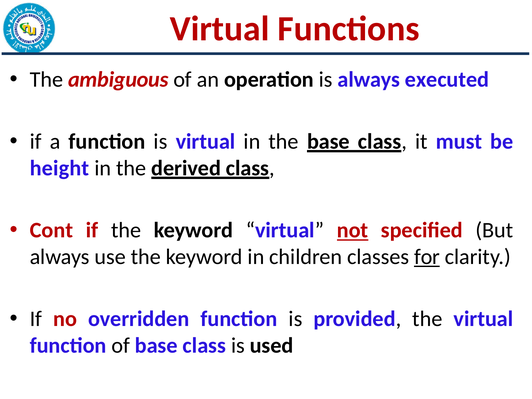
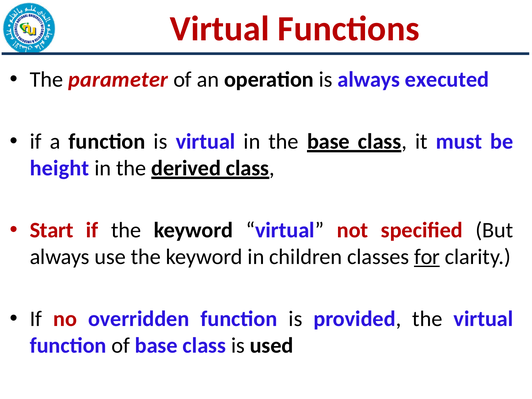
ambiguous: ambiguous -> parameter (118, 80)
Cont: Cont -> Start (52, 230)
not underline: present -> none (353, 230)
